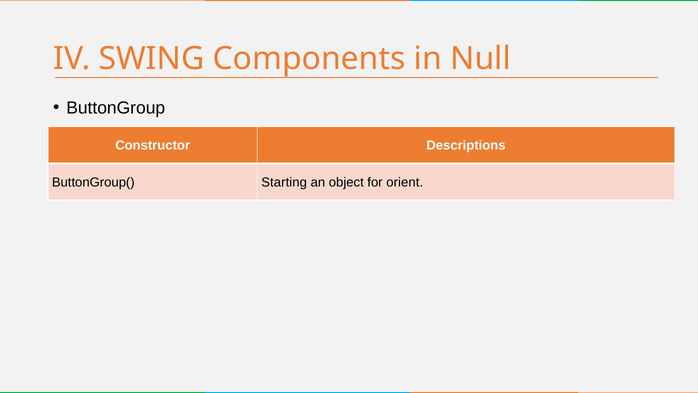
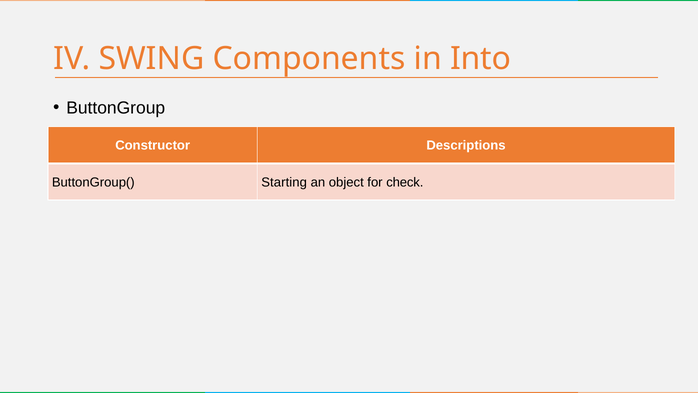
Null: Null -> Into (481, 59)
orient: orient -> check (405, 182)
